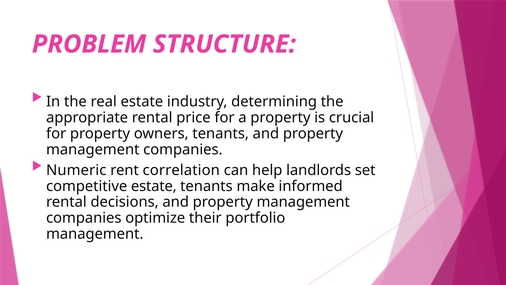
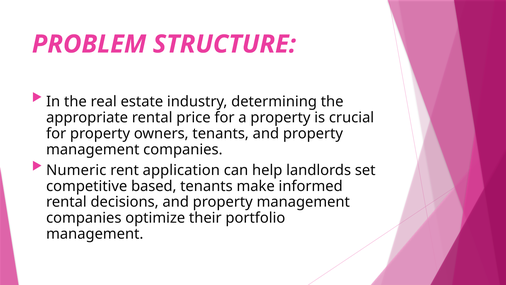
correlation: correlation -> application (181, 170)
competitive estate: estate -> based (154, 186)
